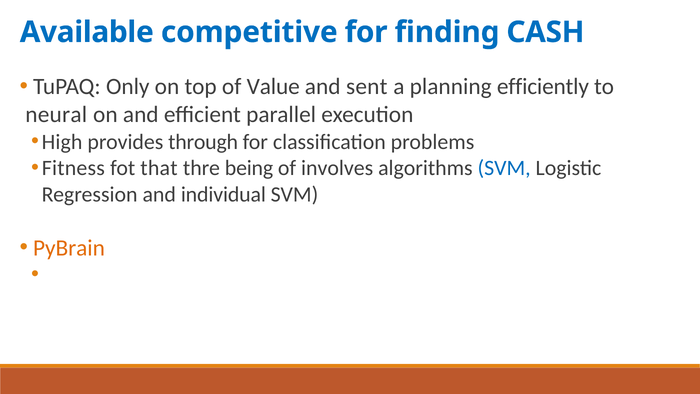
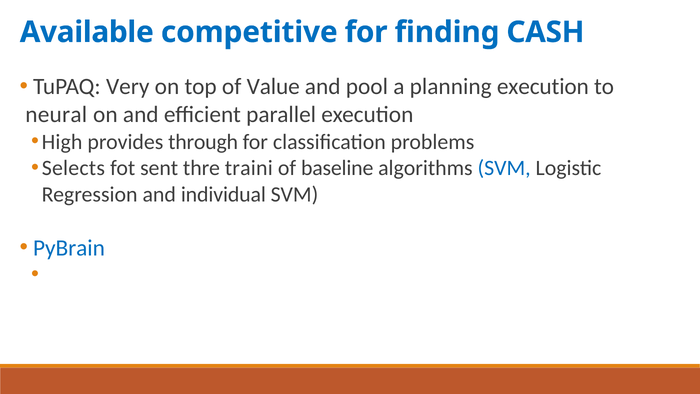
Only: Only -> Very (128, 87)
sent: sent -> pool (367, 87)
planning efficiently: efficiently -> execution (543, 87)
Fitness: Fitness -> Selects (73, 168)
that: that -> sent (159, 168)
being: being -> traini (249, 168)
involves: involves -> baseline (337, 168)
PyBrain colour: orange -> blue (69, 248)
